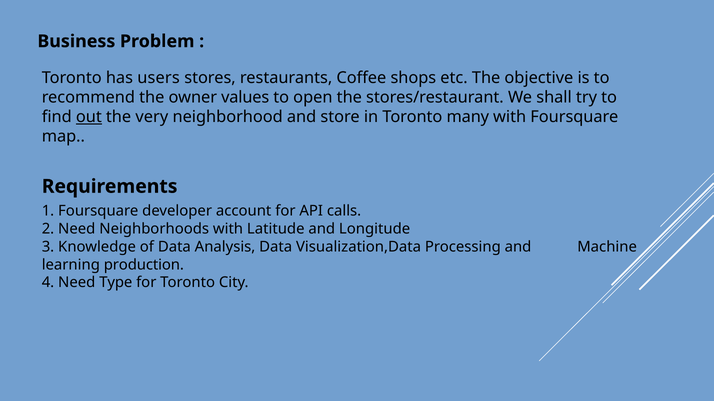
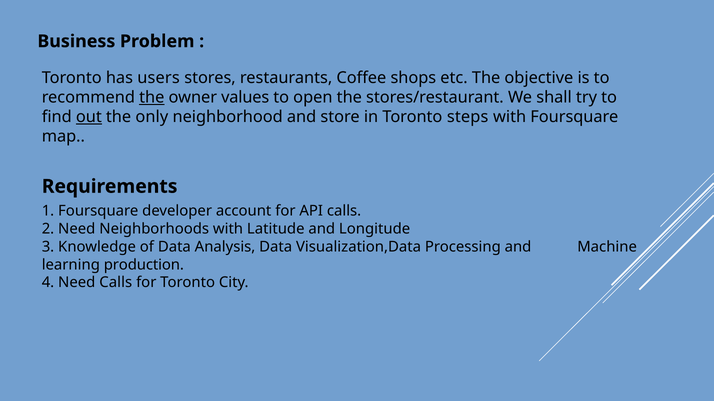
the underline: none -> present (152, 98)
very: very -> only (152, 117)
many: many -> steps (468, 117)
Need Type: Type -> Calls (116, 283)
